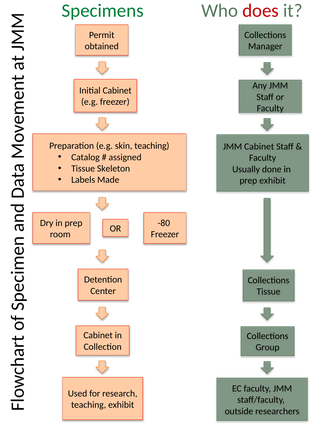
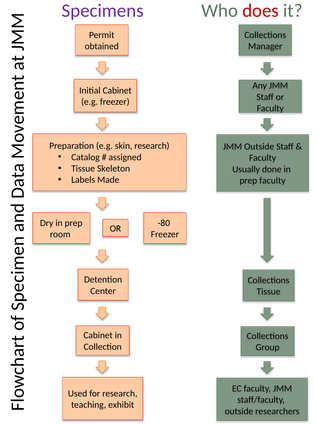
Specimens colour: green -> purple (103, 11)
skin teaching: teaching -> research (152, 146)
JMM Cabinet: Cabinet -> Outside (259, 147)
prep exhibit: exhibit -> faculty (272, 180)
